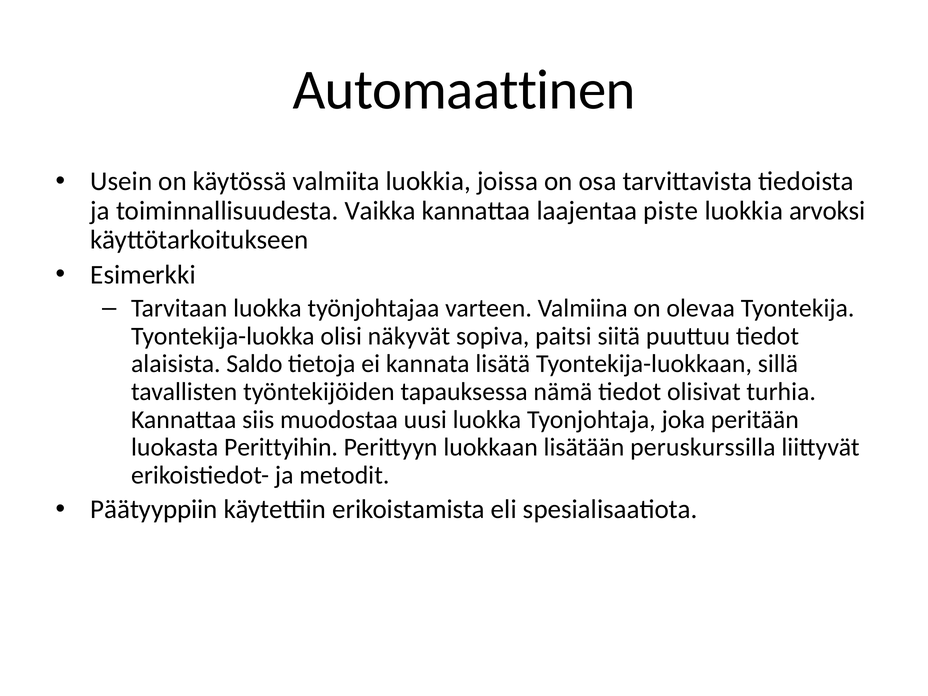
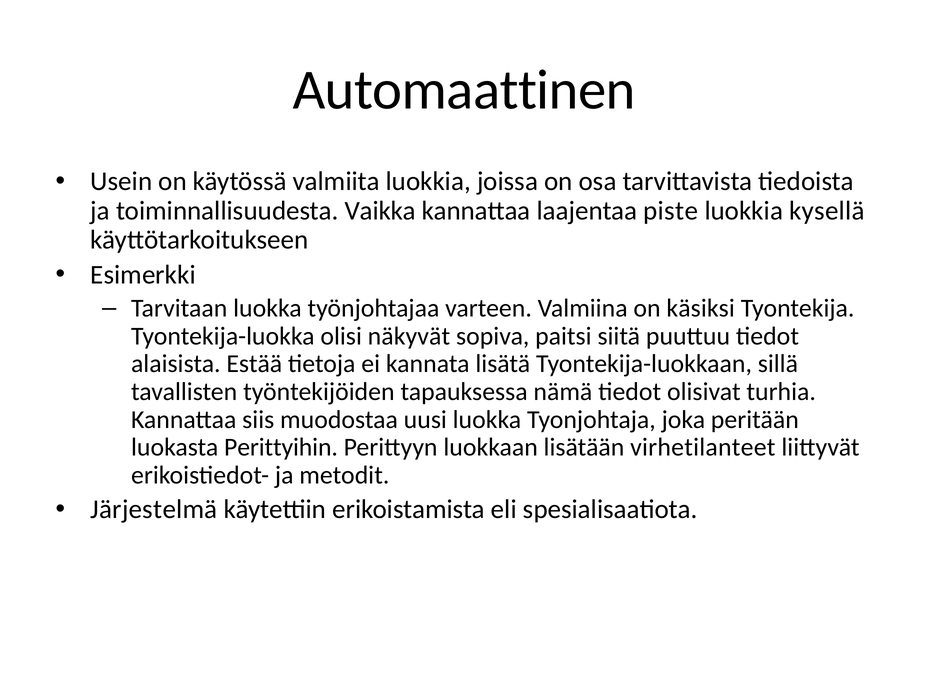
arvoksi: arvoksi -> kysellä (827, 211)
olevaa: olevaa -> käsiksi (701, 308)
Saldo: Saldo -> Estää (254, 364)
peruskurssilla: peruskurssilla -> virhetilanteet (703, 447)
Päätyyppiin: Päätyyppiin -> Järjestelmä (154, 509)
